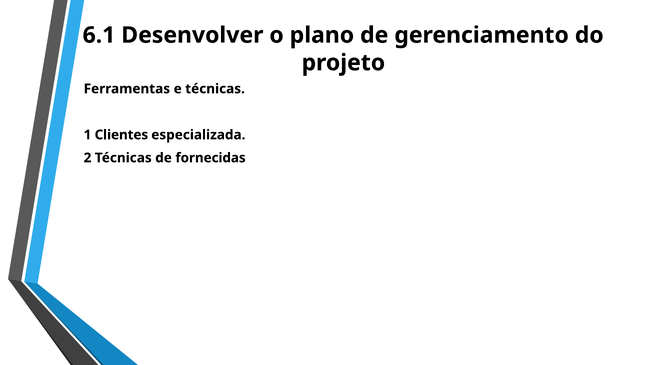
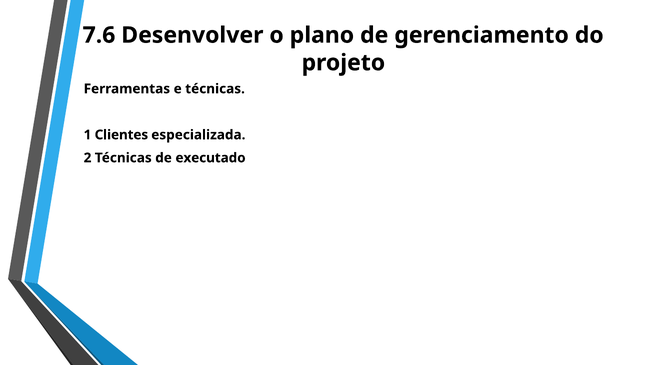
6.1: 6.1 -> 7.6 (99, 35)
fornecidas: fornecidas -> executado (211, 158)
